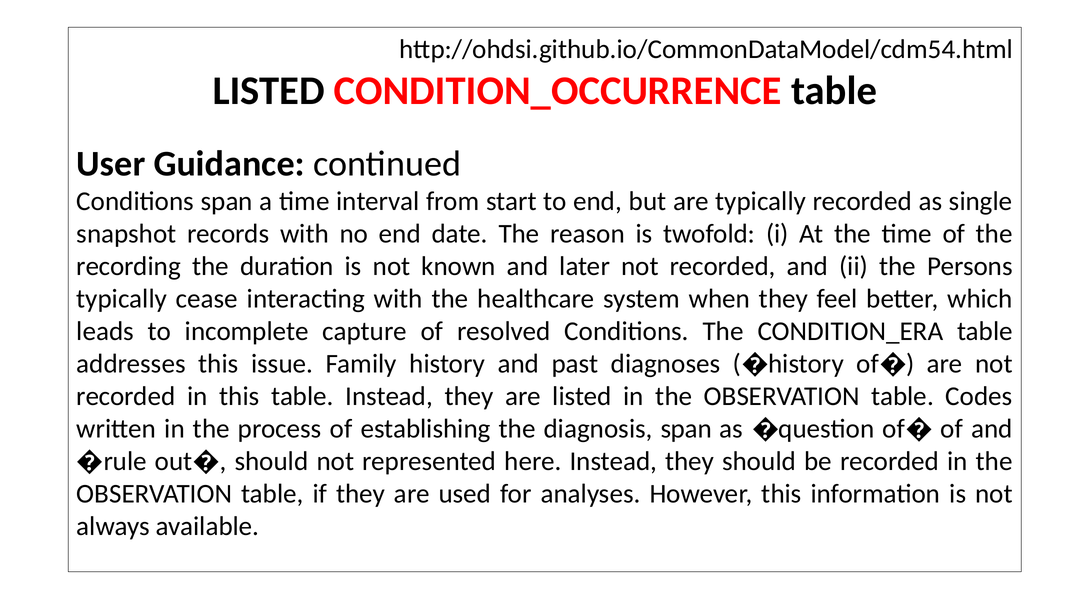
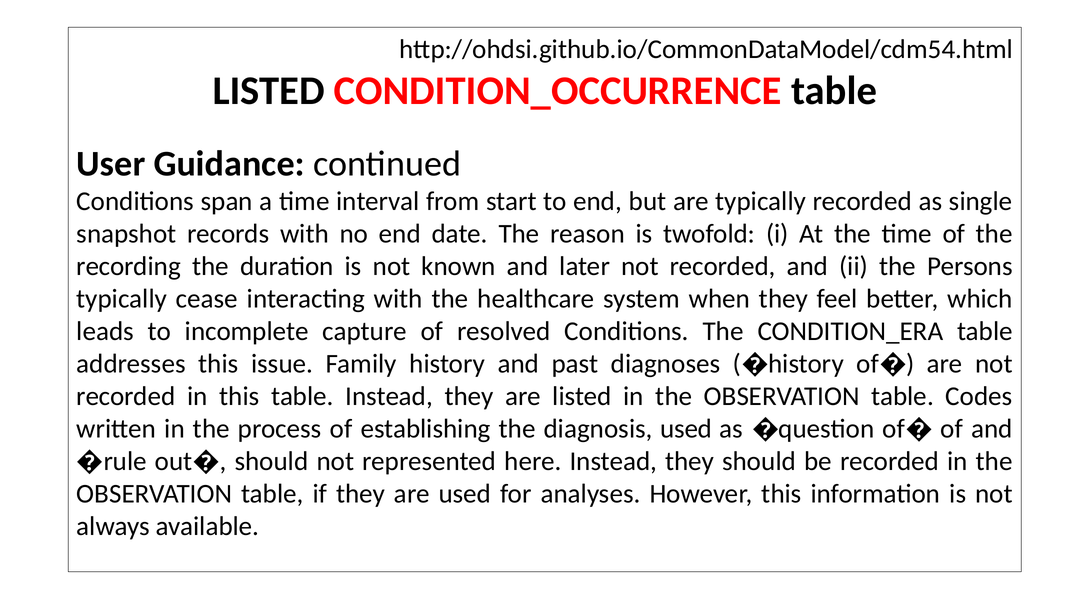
diagnosis span: span -> used (686, 429)
